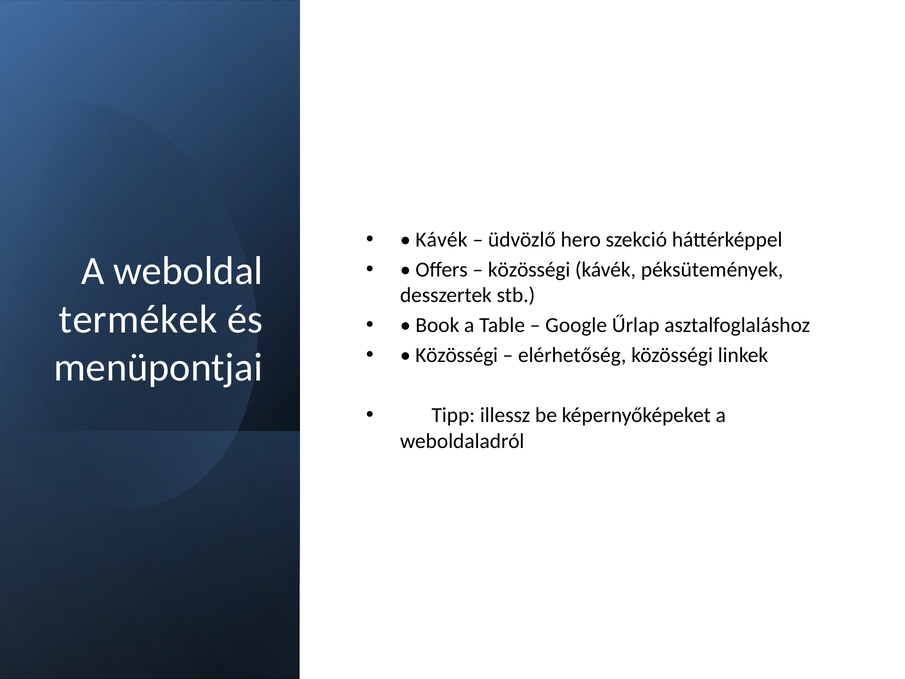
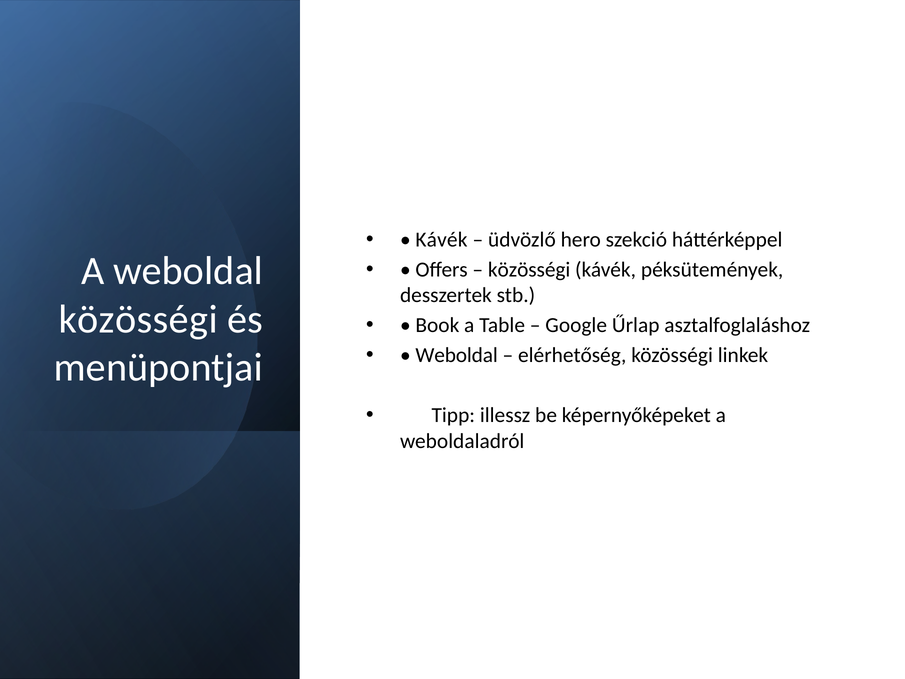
termékek: termékek -> közösségi (138, 319)
Közösségi: Közösségi -> Weboldal (457, 355)
